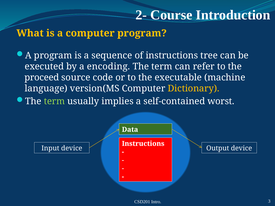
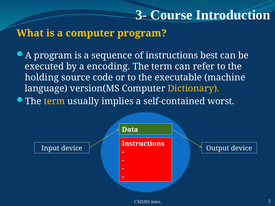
2-: 2- -> 3- (141, 15)
tree: tree -> best (209, 56)
proceed: proceed -> holding (42, 78)
term colour: light green -> yellow (54, 101)
